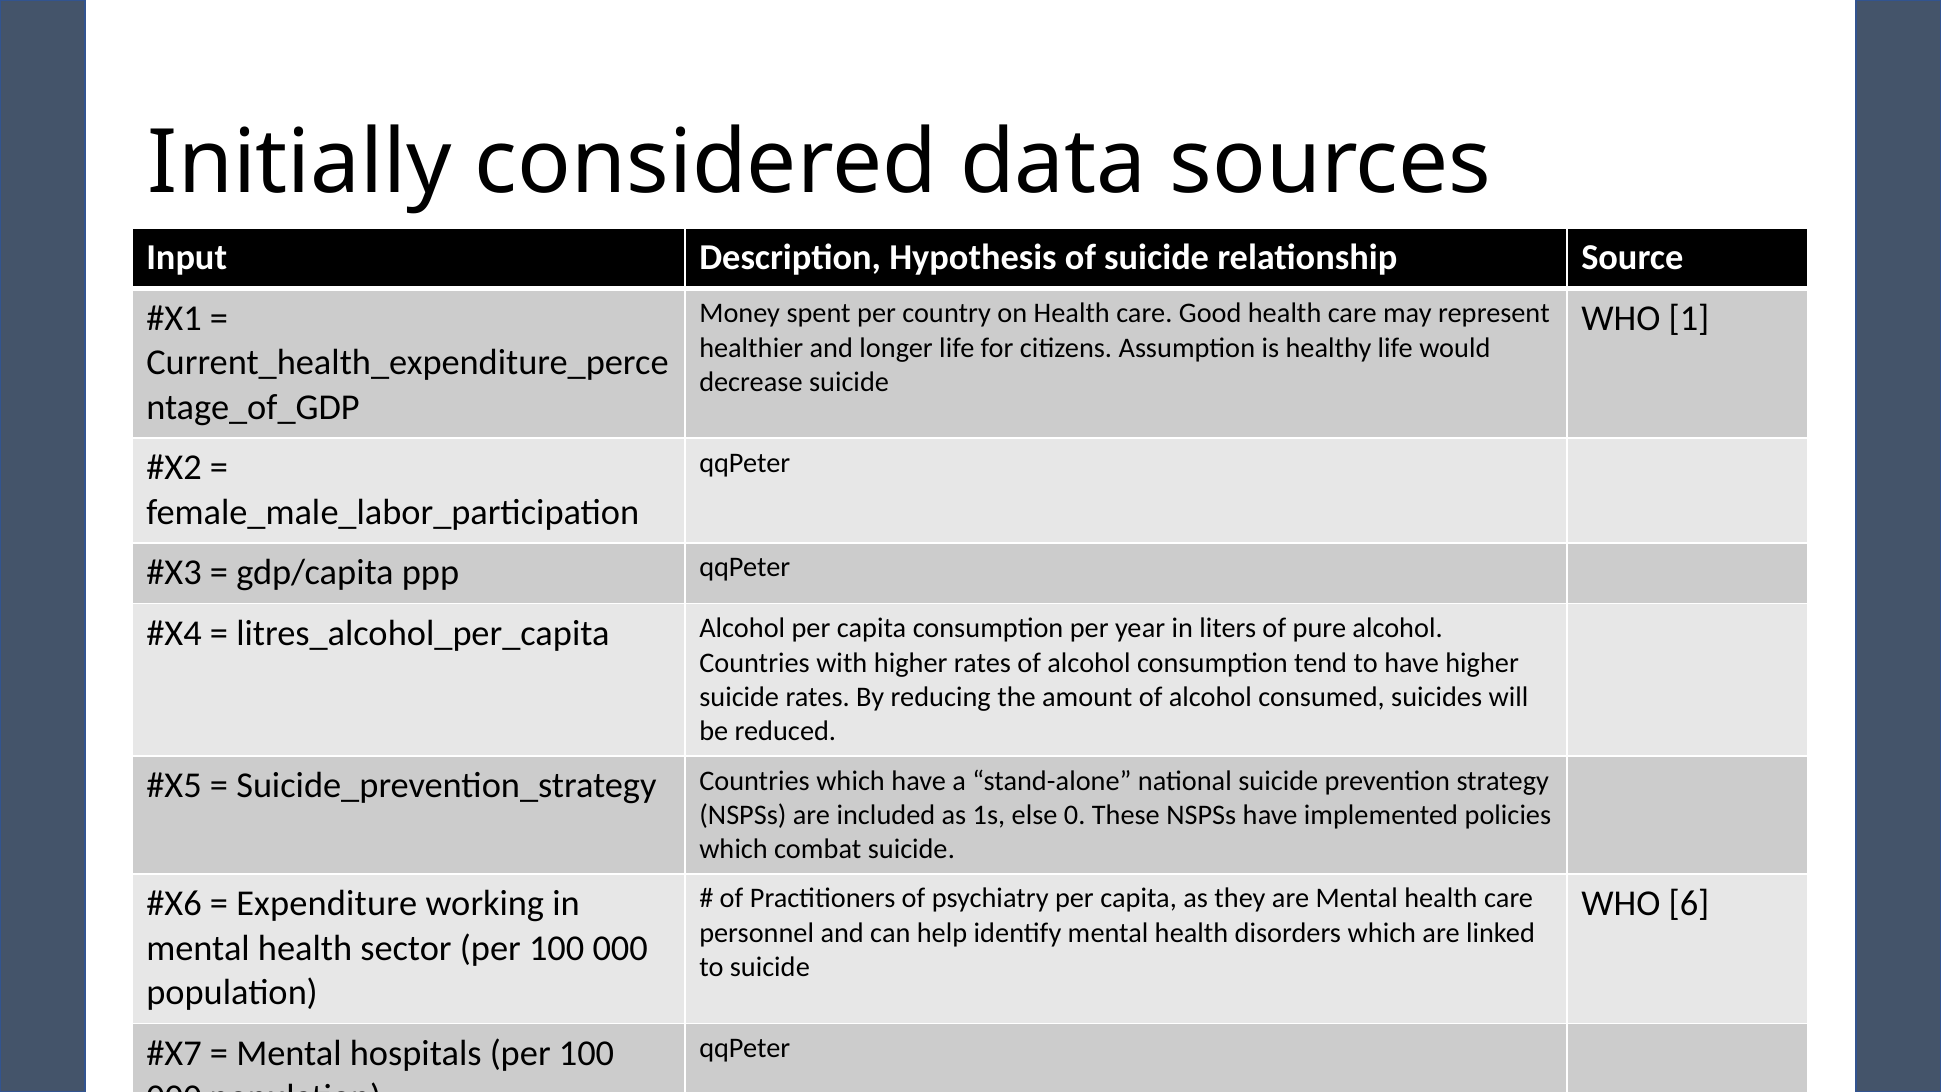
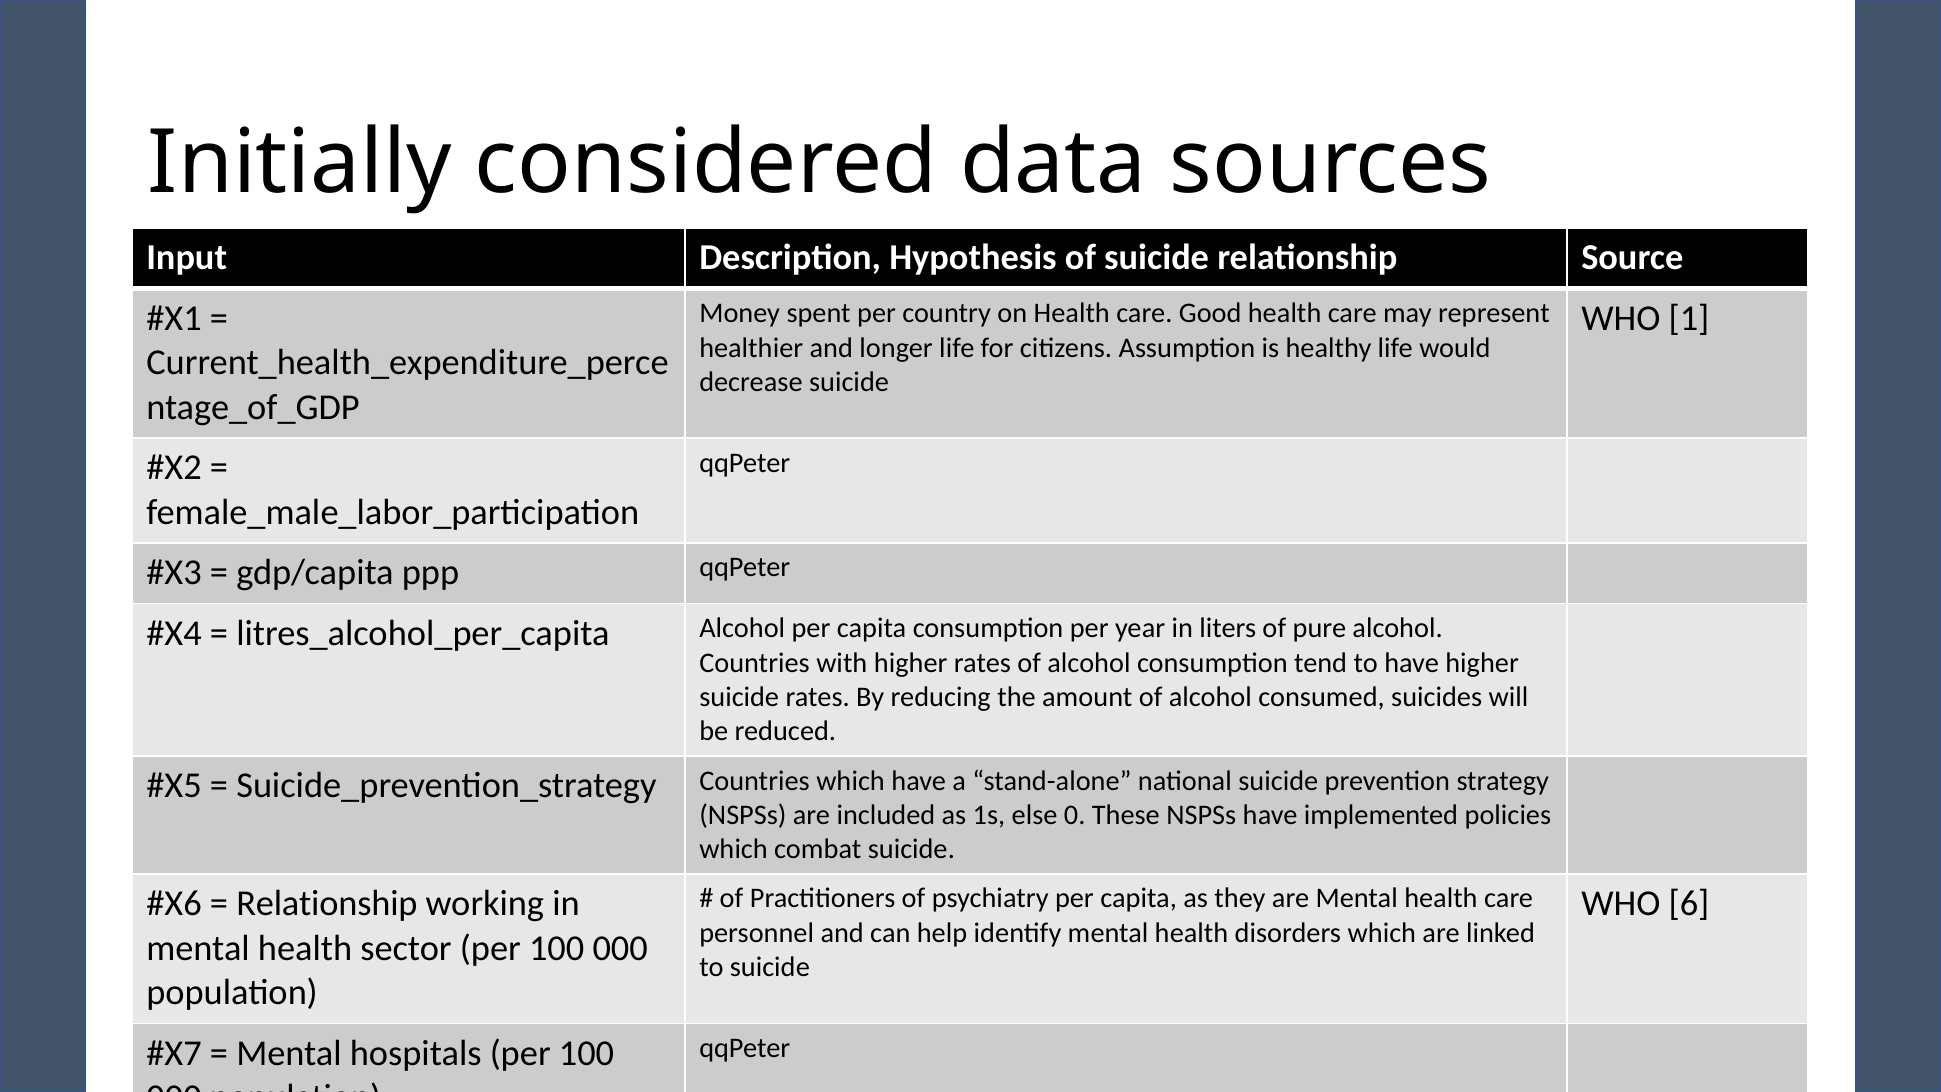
Expenditure: Expenditure -> Relationship (327, 904)
